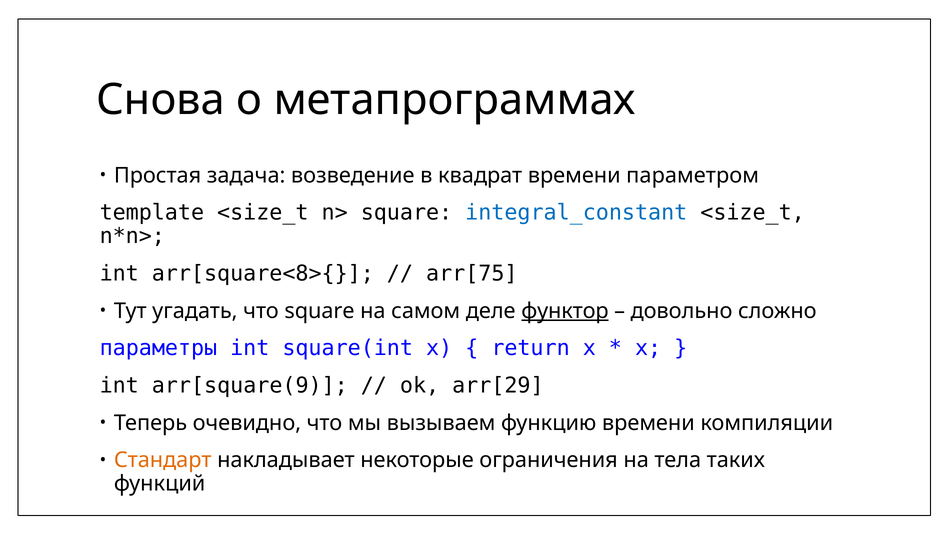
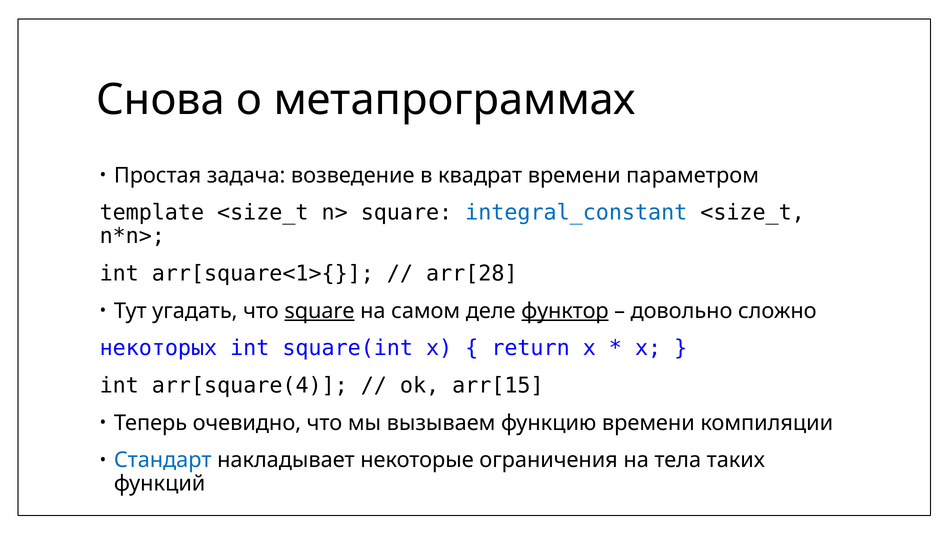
arr[square<8>{: arr[square<8>{ -> arr[square<1>{ (263, 273)
arr[75: arr[75 -> arr[28 (472, 273)
square underline: none -> present (320, 311)
параметры: параметры -> некоторых (158, 348)
arr[square(9: arr[square(9 -> arr[square(4 (250, 385)
arr[29: arr[29 -> arr[15 (498, 385)
Стандарт colour: orange -> blue (163, 460)
